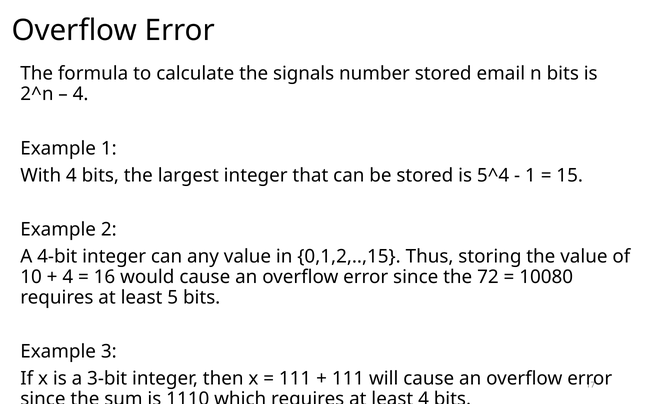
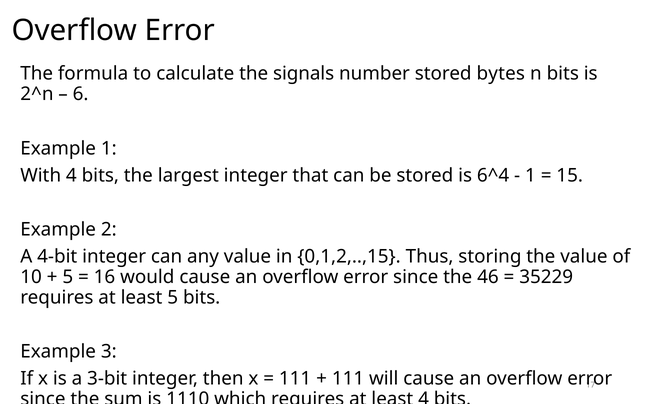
email: email -> bytes (501, 74)
4: 4 -> 6 (81, 94)
5^4: 5^4 -> 6^4 (493, 175)
4: 4 -> 5 (68, 277)
72: 72 -> 46 (488, 277)
10080: 10080 -> 35229 (546, 277)
